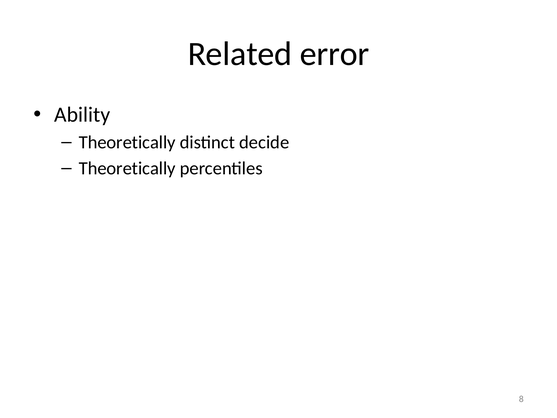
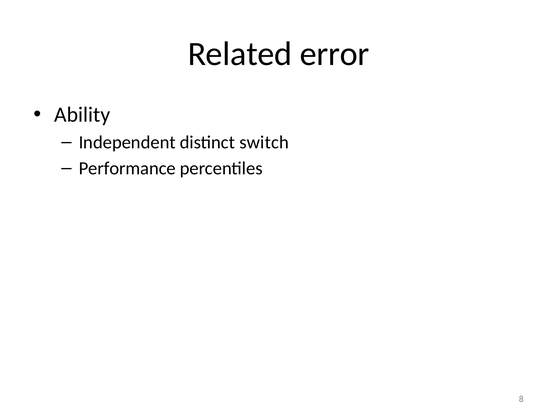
Theoretically: Theoretically -> Independent (127, 142)
decide: decide -> switch (264, 142)
Theoretically: Theoretically -> Performance (127, 168)
